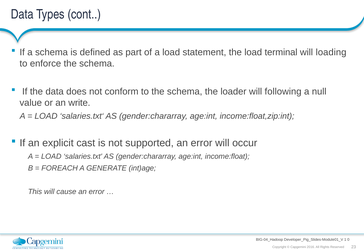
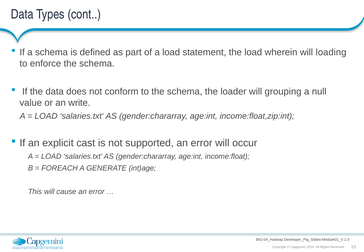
terminal: terminal -> wherein (281, 52)
following: following -> grouping (283, 91)
